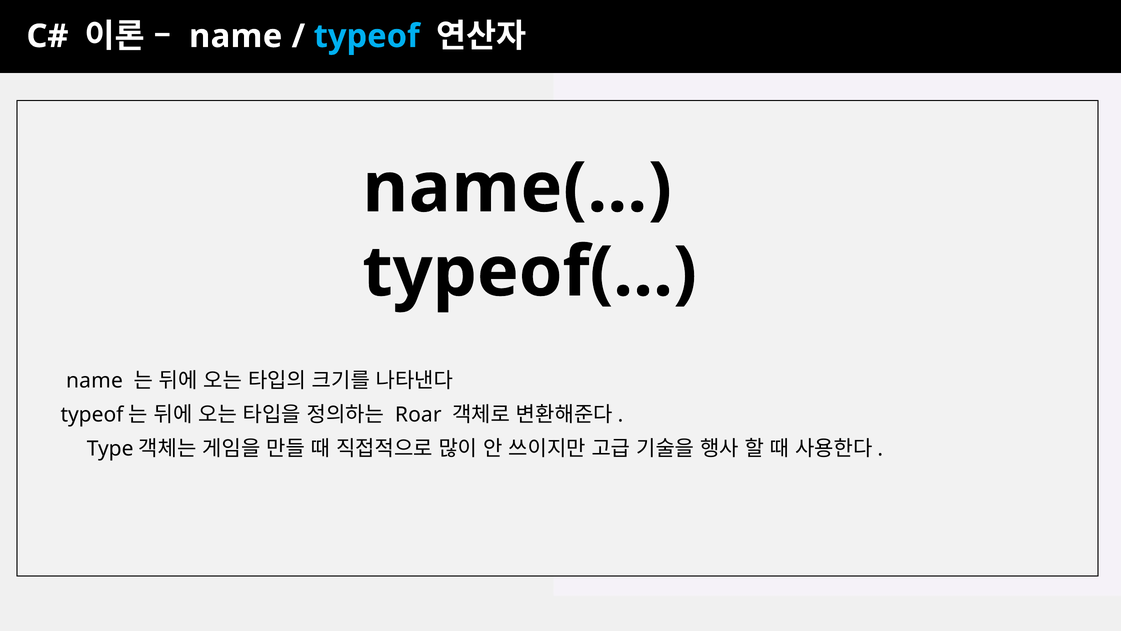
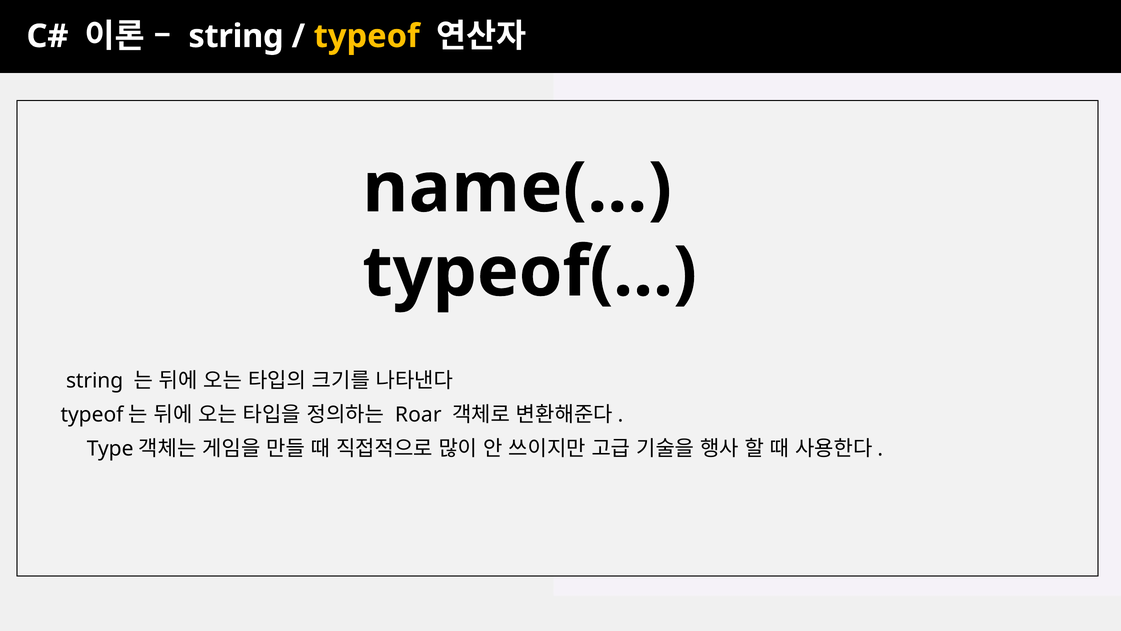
name: name -> string (236, 36)
typeof colour: light blue -> yellow (367, 36)
name: name -> string (95, 381)
